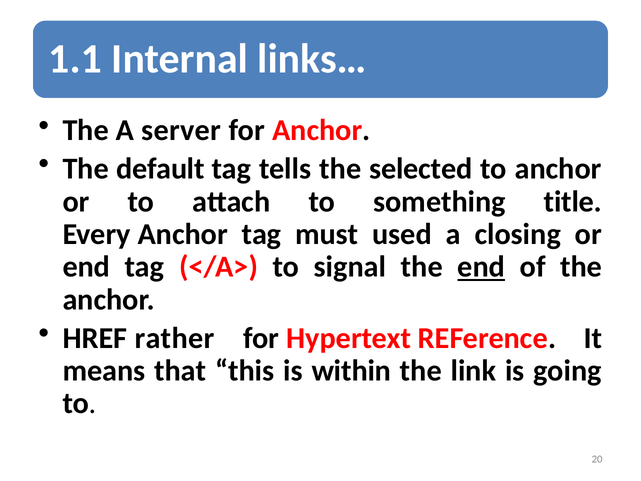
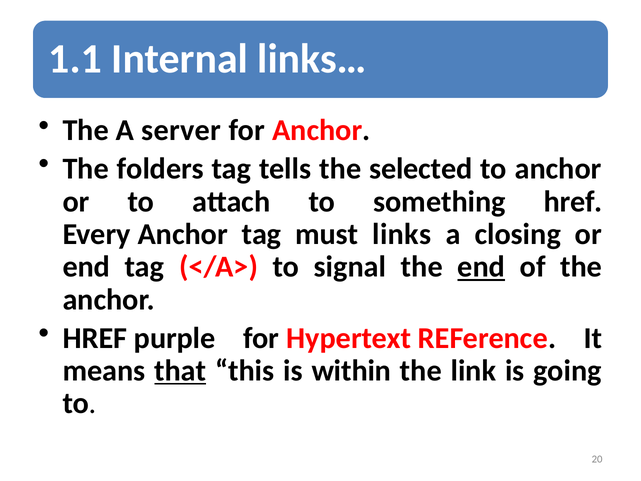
default: default -> folders (160, 169)
something title: title -> href (573, 201)
used: used -> links (402, 234)
rather: rather -> purple (175, 338)
that underline: none -> present (180, 371)
